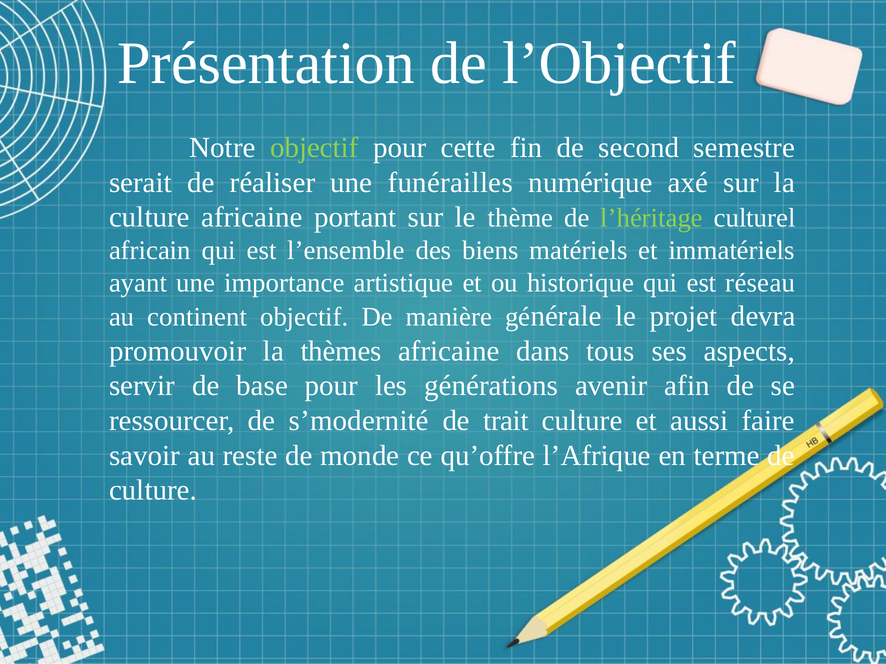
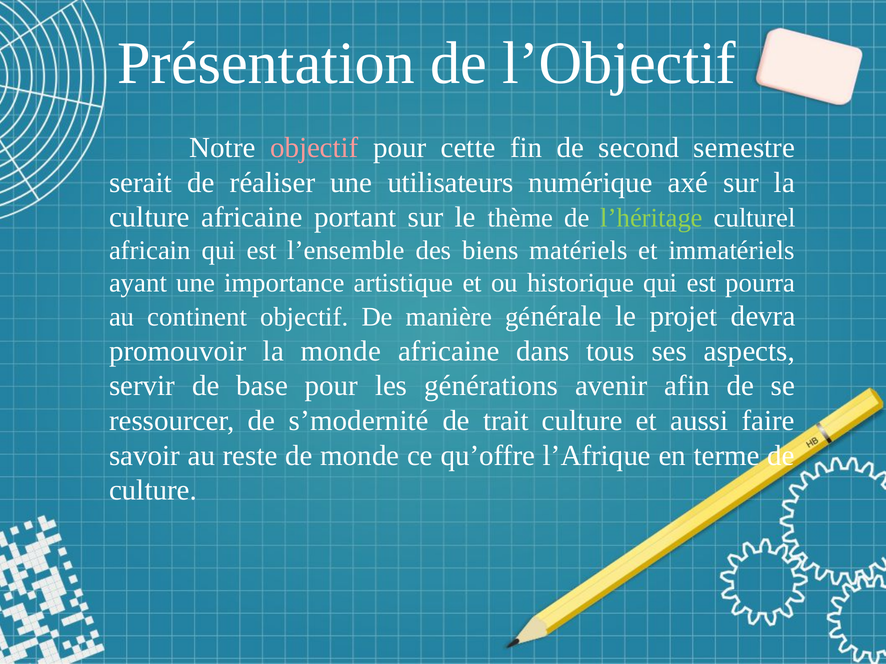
objectif colour: light green -> pink (314, 148)
funérailles: funérailles -> utilisateurs (451, 183)
réseau: réseau -> pourra (760, 283)
la thèmes: thèmes -> monde (341, 351)
